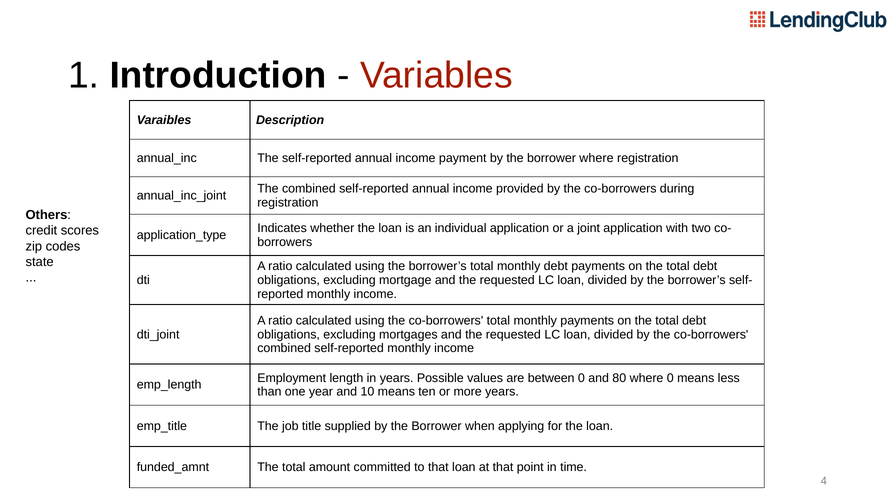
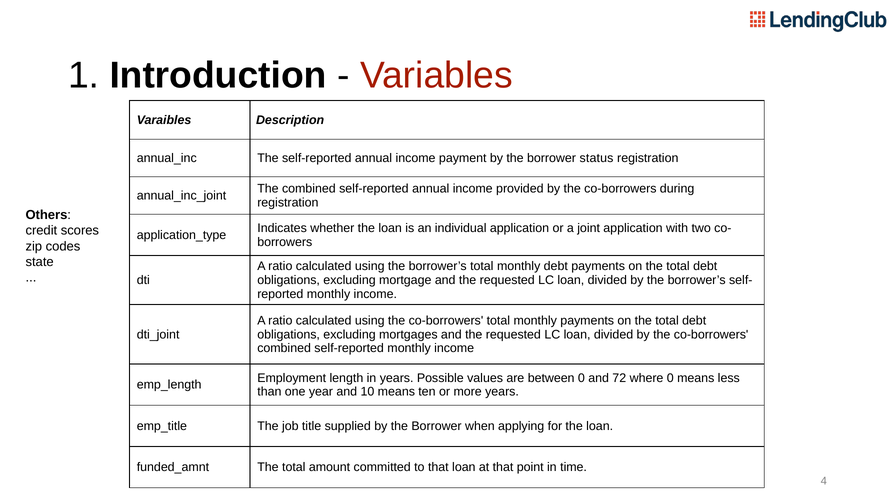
borrower where: where -> status (596, 158)
80: 80 -> 72 (619, 378)
